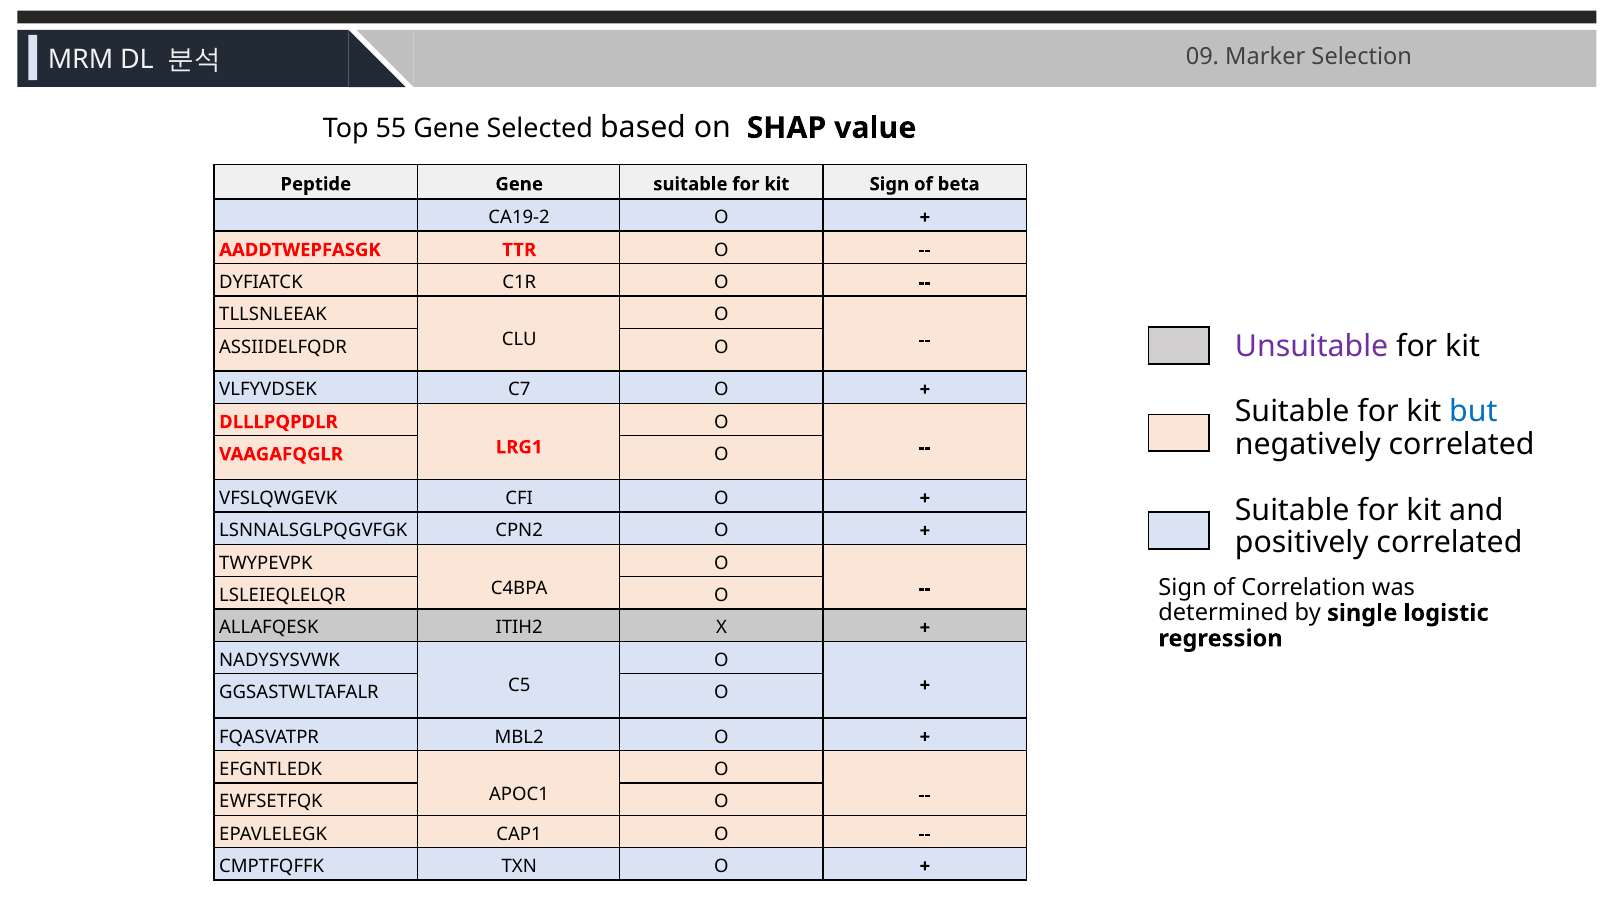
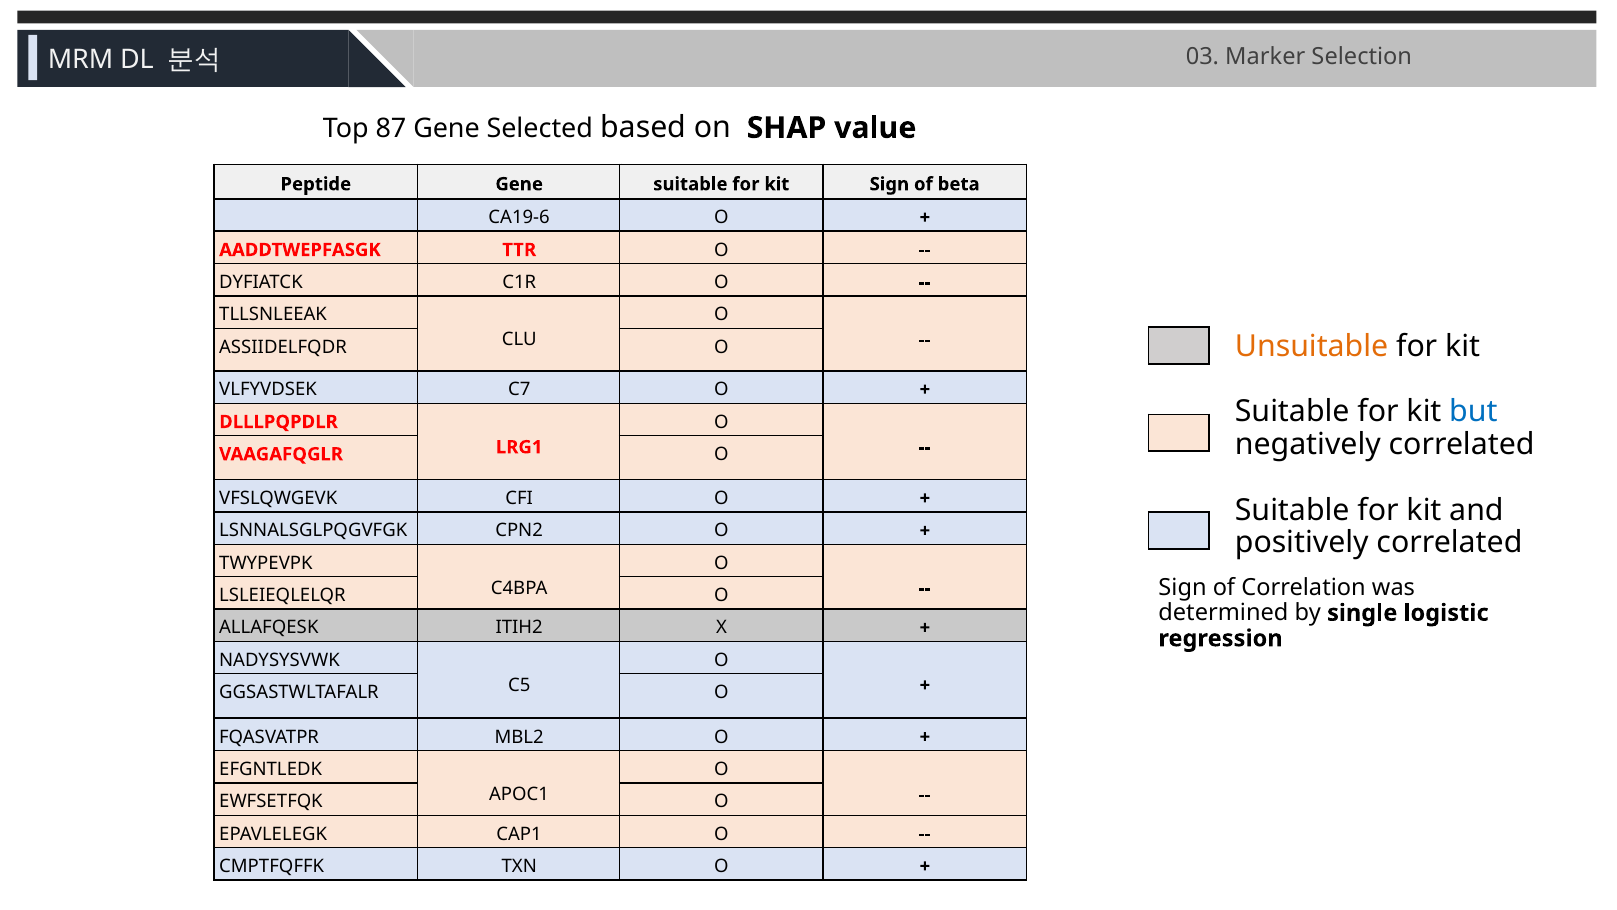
09: 09 -> 03 (1202, 57)
55: 55 -> 87 (391, 129)
CA19-2: CA19-2 -> CA19-6 (519, 217)
Unsuitable colour: purple -> orange (1312, 346)
